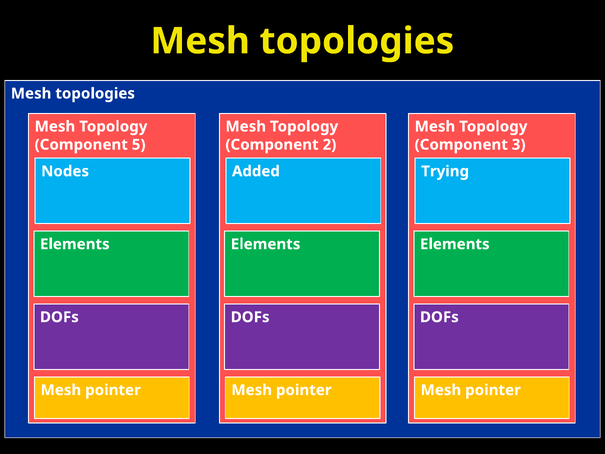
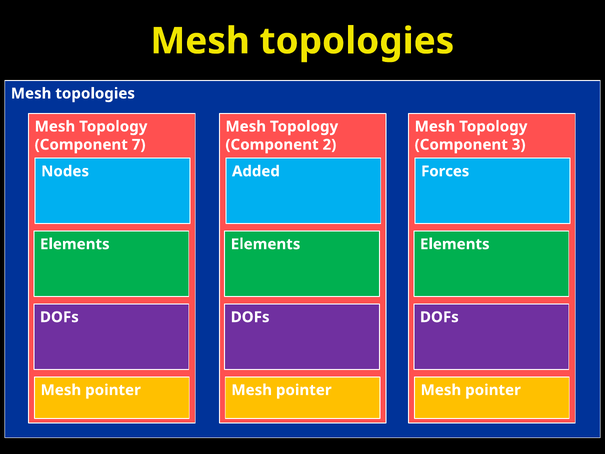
5: 5 -> 7 (139, 145)
Trying: Trying -> Forces (445, 171)
